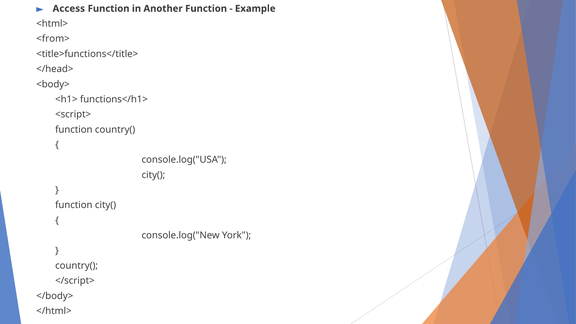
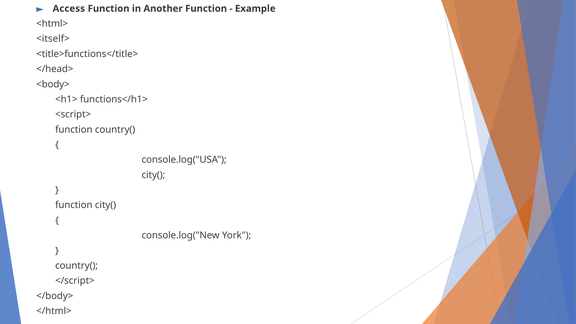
<from>: <from> -> <itself> (53, 39)
